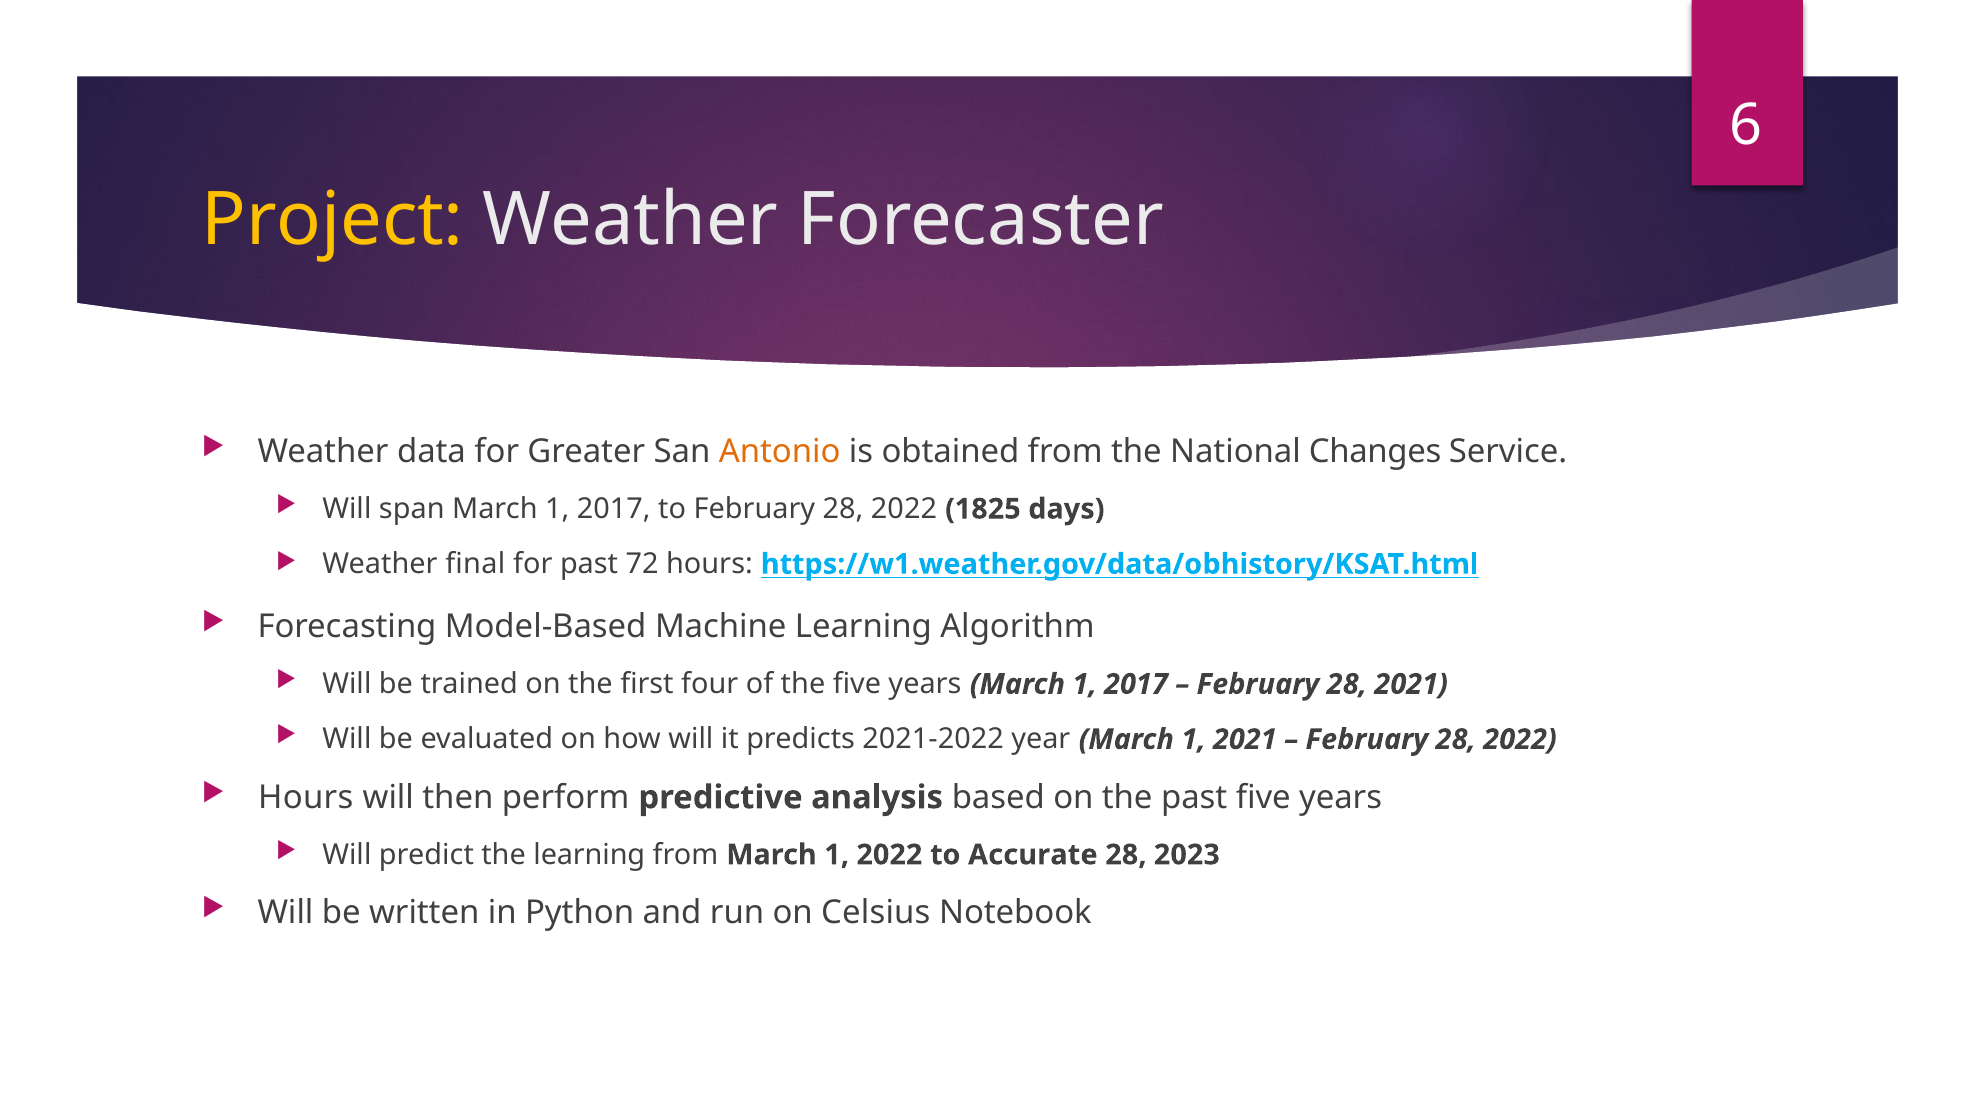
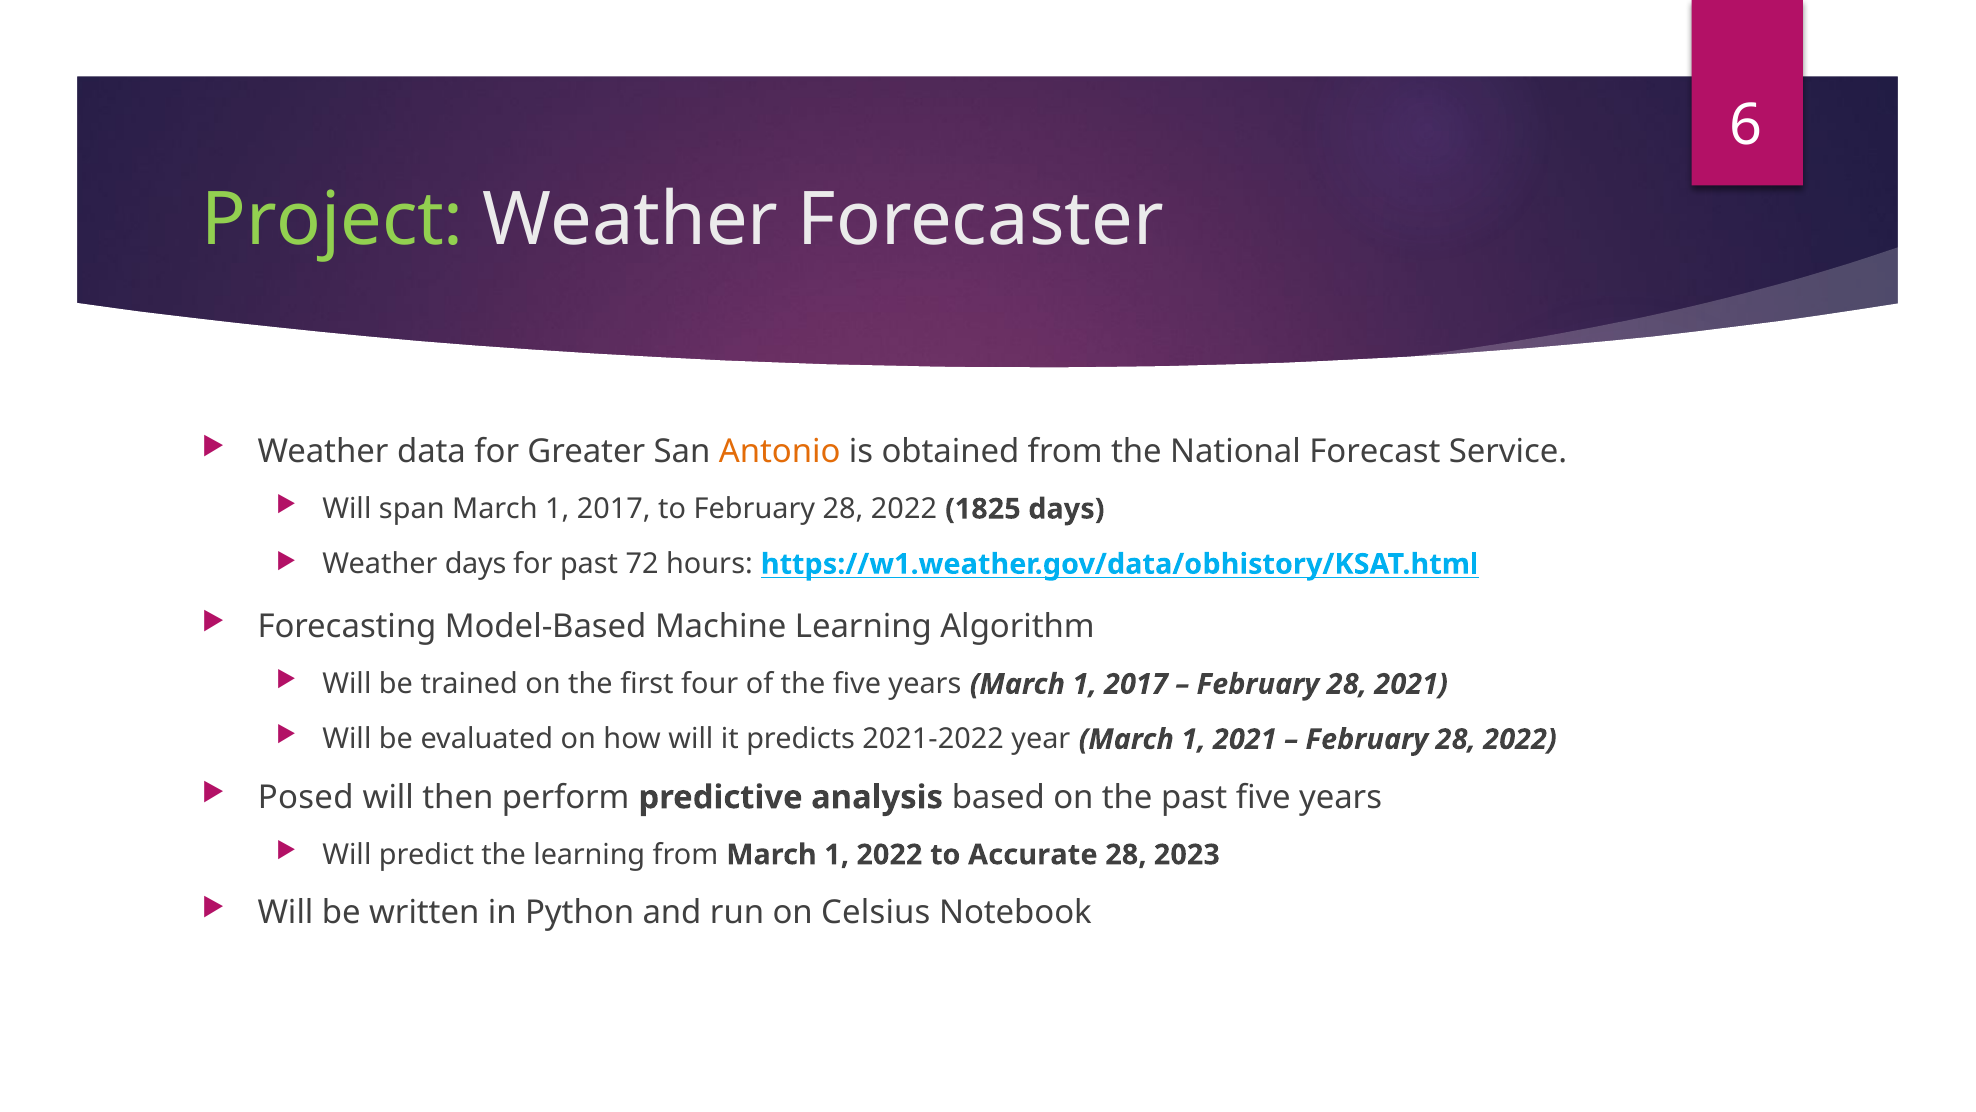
Project colour: yellow -> light green (333, 220)
Changes: Changes -> Forecast (1375, 451)
Weather final: final -> days (476, 564)
Hours: Hours -> Posed (306, 797)
